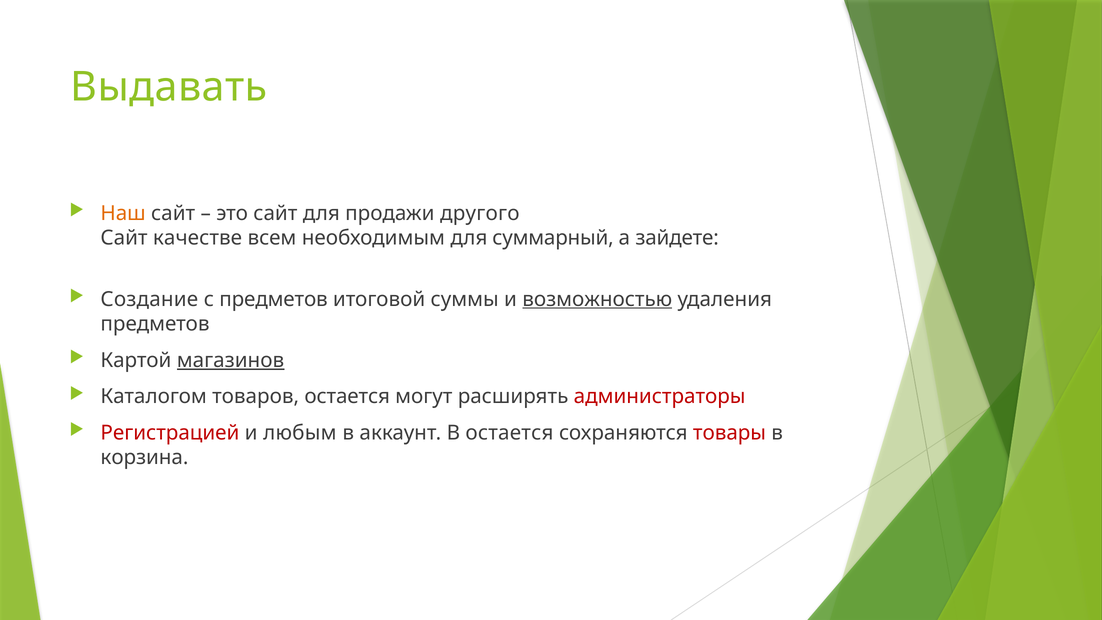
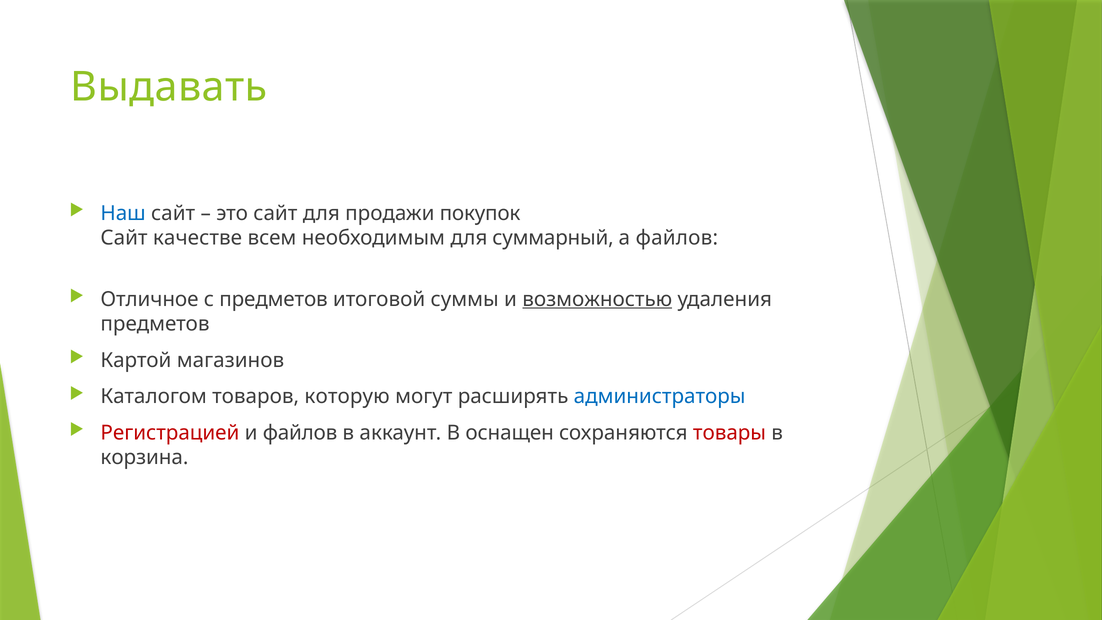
Наш colour: orange -> blue (123, 213)
другого: другого -> покупок (480, 213)
а зайдете: зайдете -> файлов (677, 238)
Создание: Создание -> Отличное (150, 299)
магазинов underline: present -> none (231, 360)
товаров остается: остается -> которую (347, 397)
администраторы colour: red -> blue (660, 397)
и любым: любым -> файлов (300, 433)
В остается: остается -> оснащен (510, 433)
